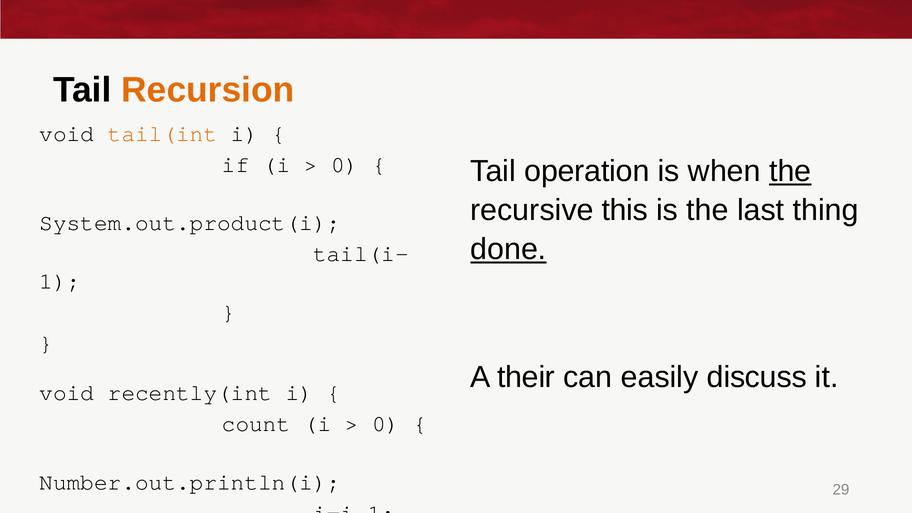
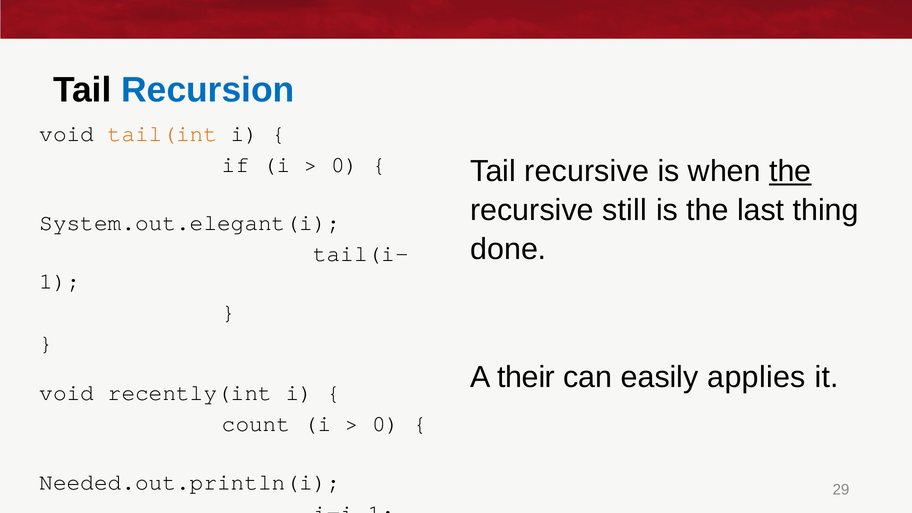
Recursion colour: orange -> blue (208, 90)
Tail operation: operation -> recursive (587, 171)
this: this -> still (625, 210)
System.out.product(i: System.out.product(i -> System.out.elegant(i (190, 223)
done underline: present -> none (508, 249)
discuss: discuss -> applies (757, 377)
Number.out.println(i: Number.out.println(i -> Needed.out.println(i (190, 482)
